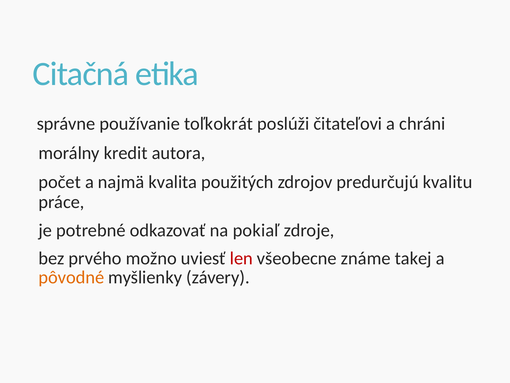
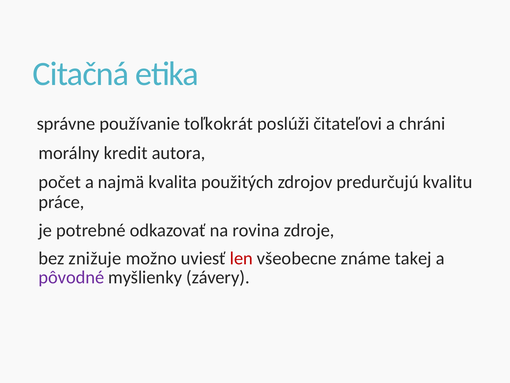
pokiaľ: pokiaľ -> rovina (256, 230)
prvého: prvého -> znižuje (95, 258)
pôvodné colour: orange -> purple (71, 277)
